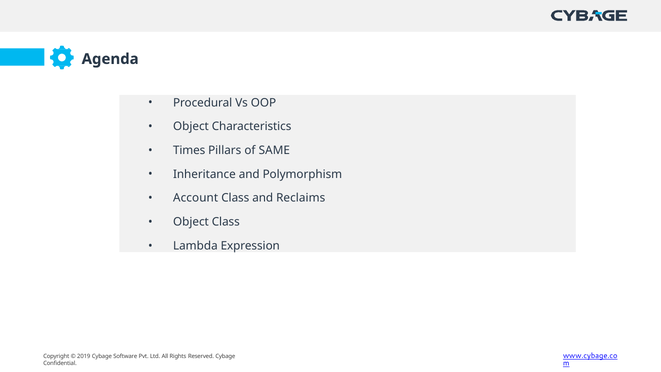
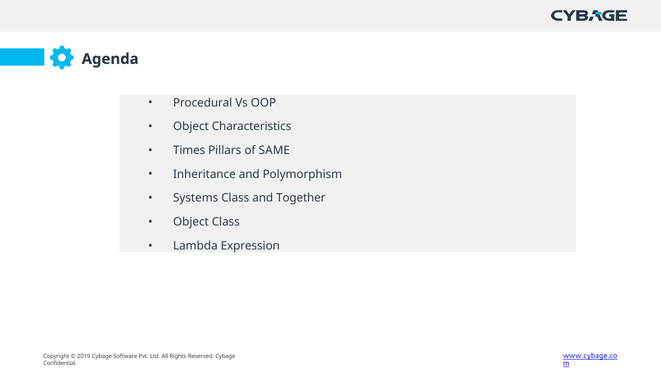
Account: Account -> Systems (196, 198)
Reclaims: Reclaims -> Together (301, 198)
